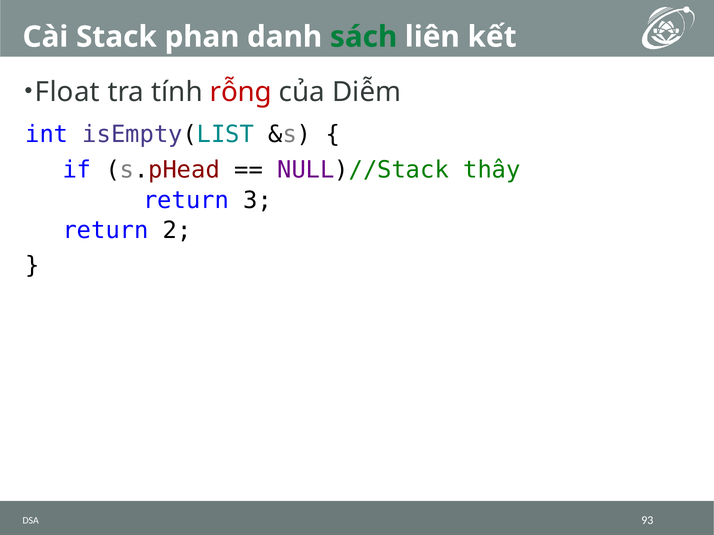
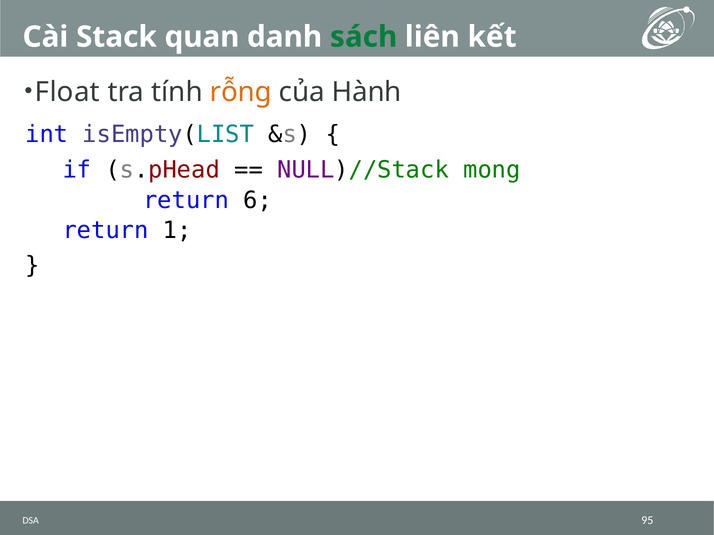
phan: phan -> quan (202, 37)
rỗng colour: red -> orange (241, 92)
Diễm: Diễm -> Hành (367, 92)
thấy: thấy -> mong (492, 170)
3: 3 -> 6 (258, 200)
2: 2 -> 1 (177, 231)
93: 93 -> 95 (647, 521)
